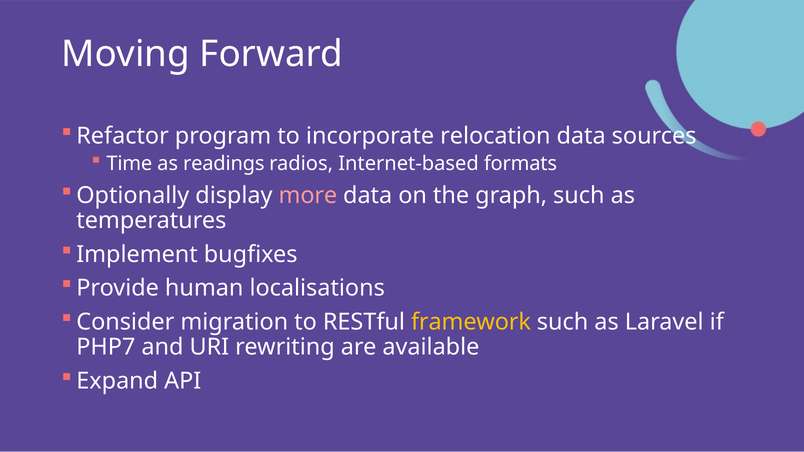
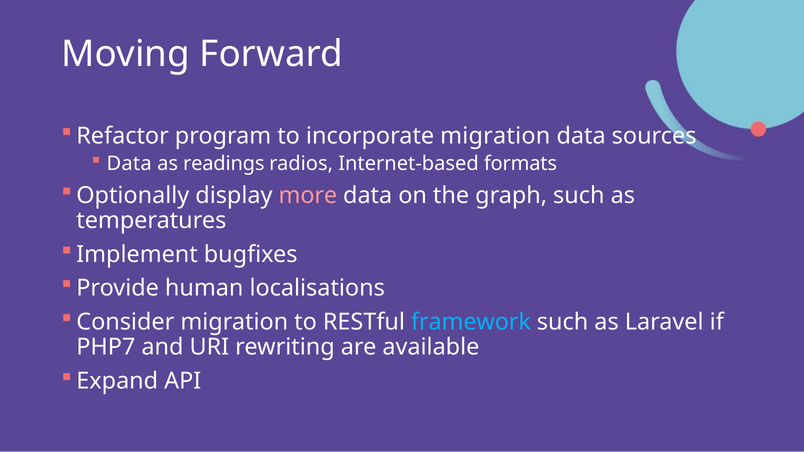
incorporate relocation: relocation -> migration (495, 136)
Time: Time -> Data (129, 164)
framework colour: yellow -> light blue (471, 322)
